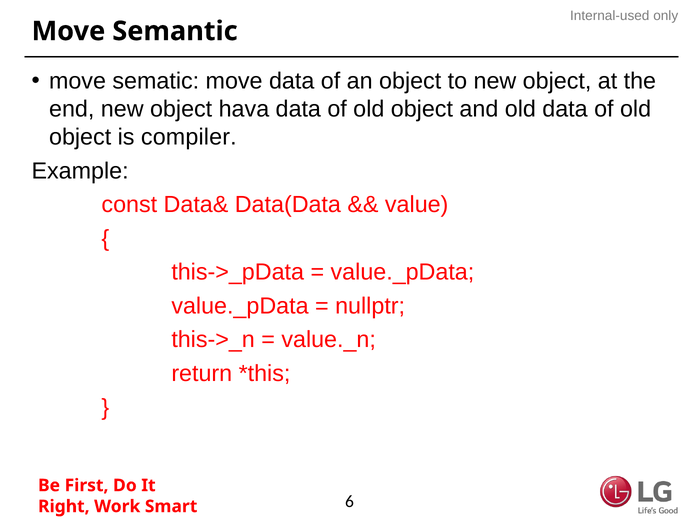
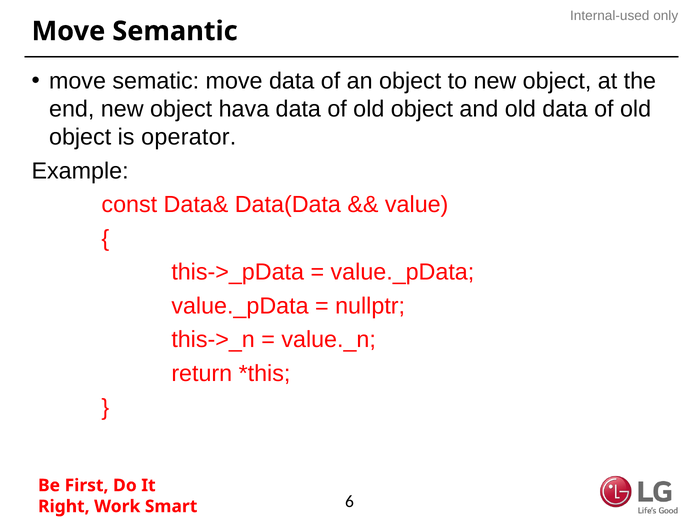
compiler: compiler -> operator (189, 137)
